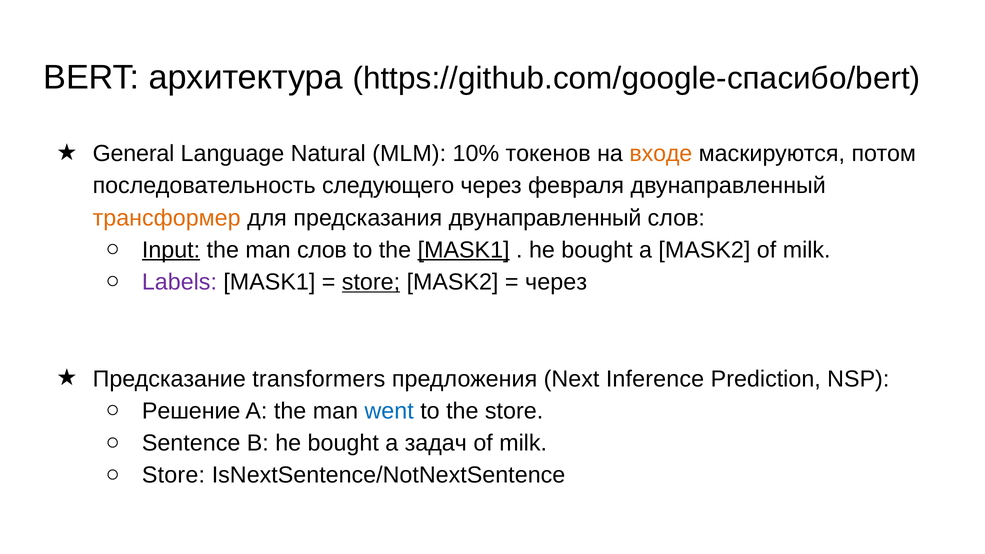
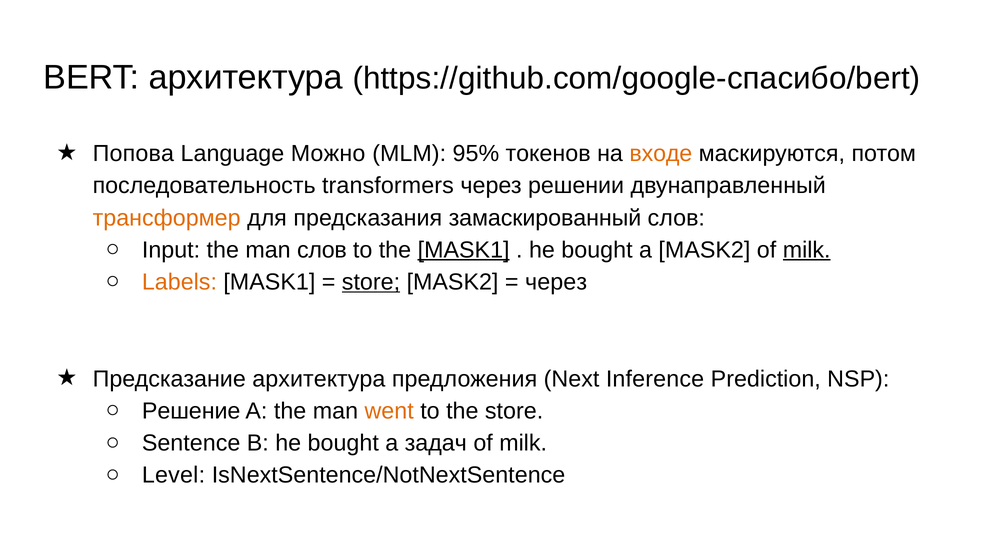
General: General -> Попова (133, 154)
Natural: Natural -> Можно (328, 154)
10%: 10% -> 95% (476, 154)
следующего: следующего -> transformers (388, 186)
февраля: февраля -> решении (576, 186)
предсказания двунаправленный: двунаправленный -> замаскированный (545, 218)
Input underline: present -> none (171, 250)
milk underline: none -> present (807, 250)
Labels colour: purple -> orange (179, 282)
Предсказание transformers: transformers -> архитектура (319, 379)
went colour: blue -> orange (389, 411)
Store: Store -> Level (174, 475)
